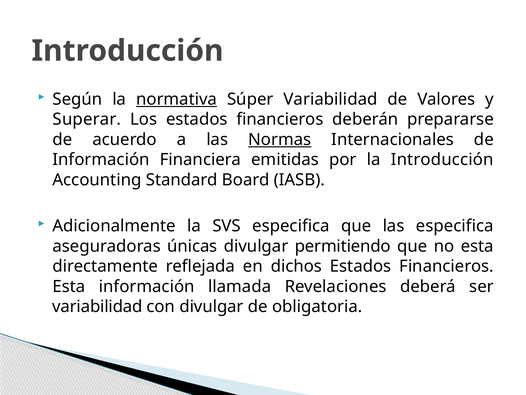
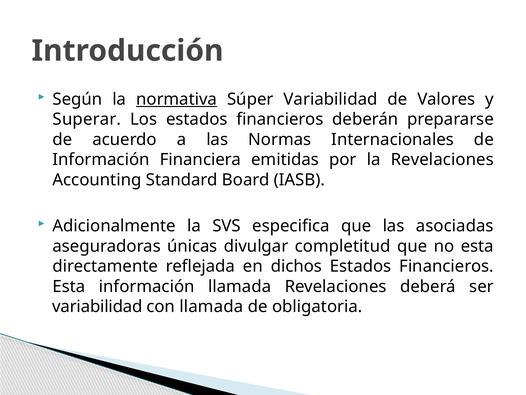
Normas underline: present -> none (280, 139)
la Introducción: Introducción -> Revelaciones (442, 160)
las especifica: especifica -> asociadas (455, 226)
permitiendo: permitiendo -> completitud (343, 246)
con divulgar: divulgar -> llamada (211, 306)
